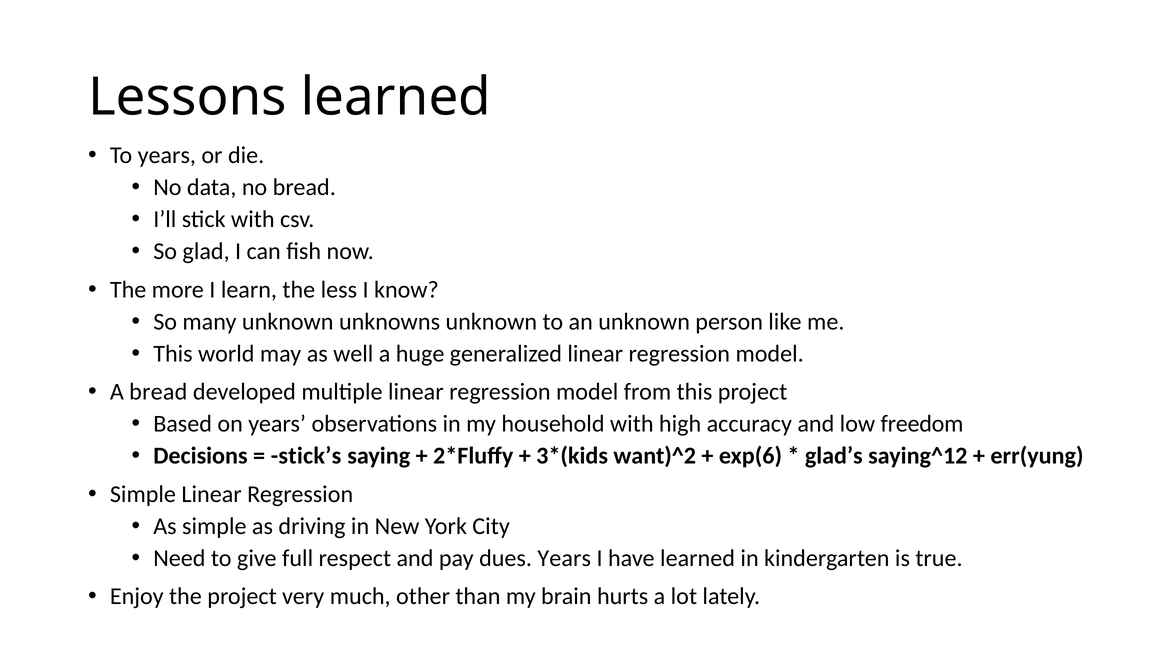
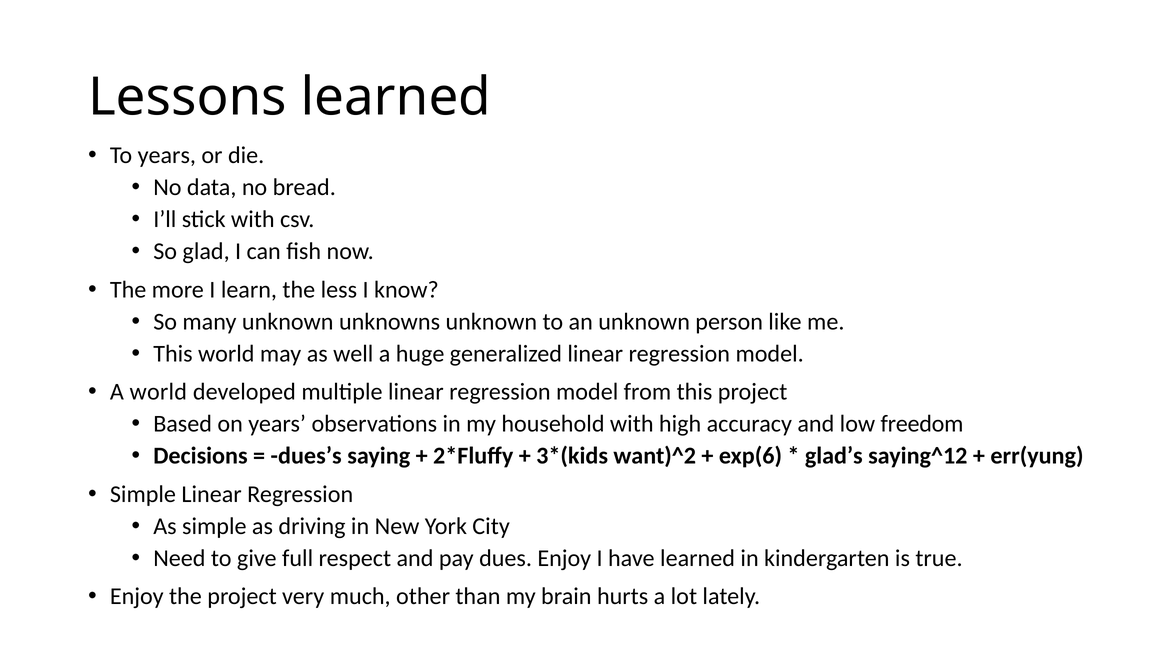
A bread: bread -> world (158, 392)
stick’s: stick’s -> dues’s (306, 456)
dues Years: Years -> Enjoy (564, 558)
